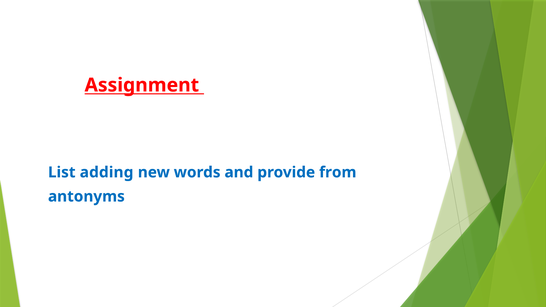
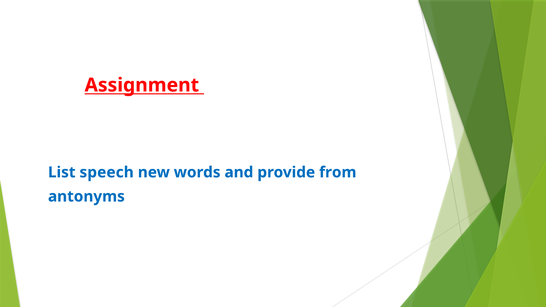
adding: adding -> speech (107, 172)
